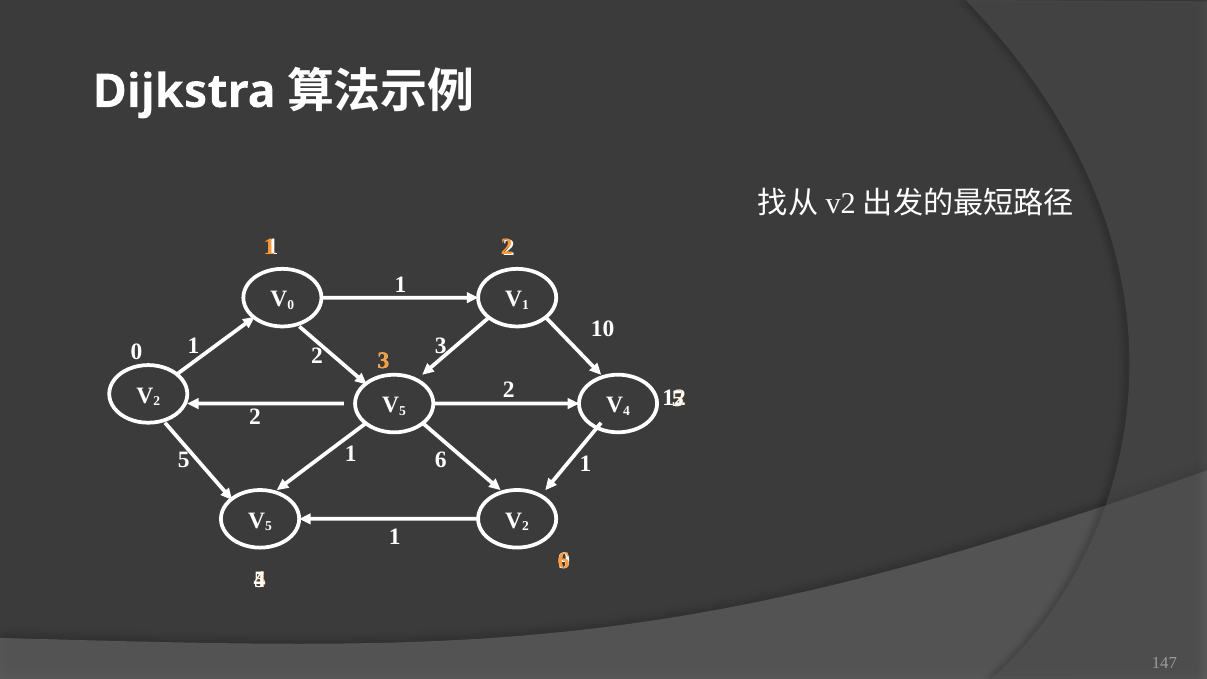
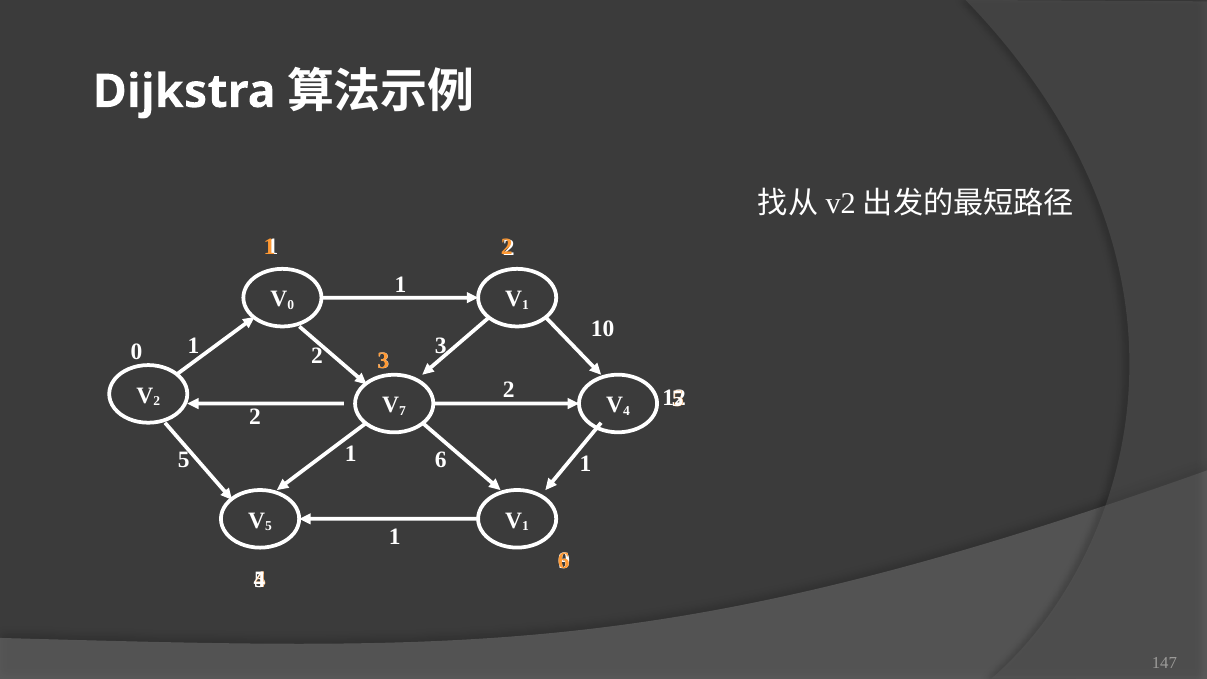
5: 5 -> 7 (403, 411)
2: 2 -> 1 (526, 526)
